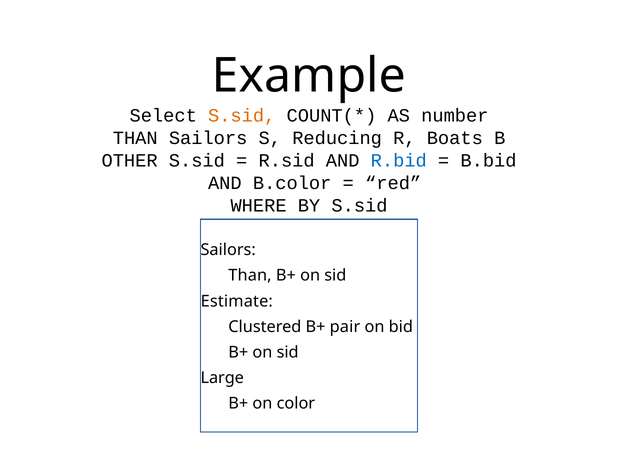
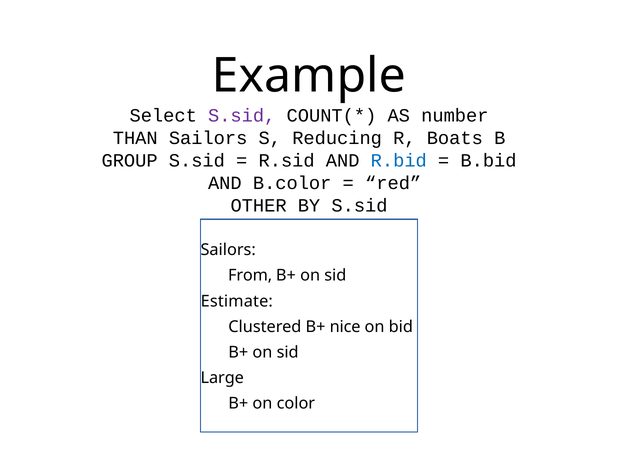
S.sid colour: orange -> purple (242, 116)
OTHER: OTHER -> GROUP (130, 161)
WHERE: WHERE -> OTHER (259, 206)
Than: Than -> From (250, 276)
pair: pair -> nice (345, 327)
